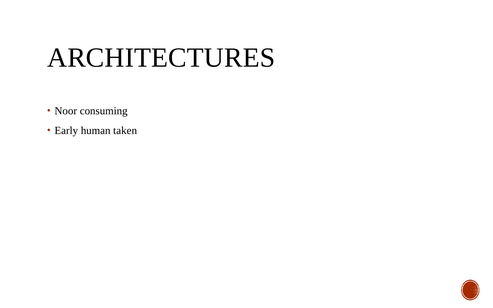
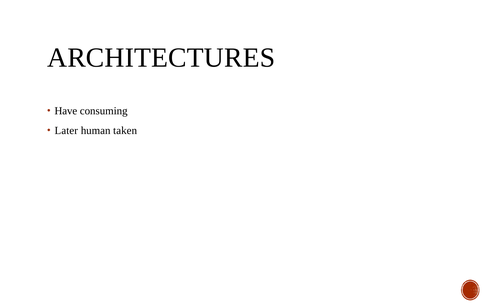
Noor: Noor -> Have (66, 111)
Early: Early -> Later (66, 131)
